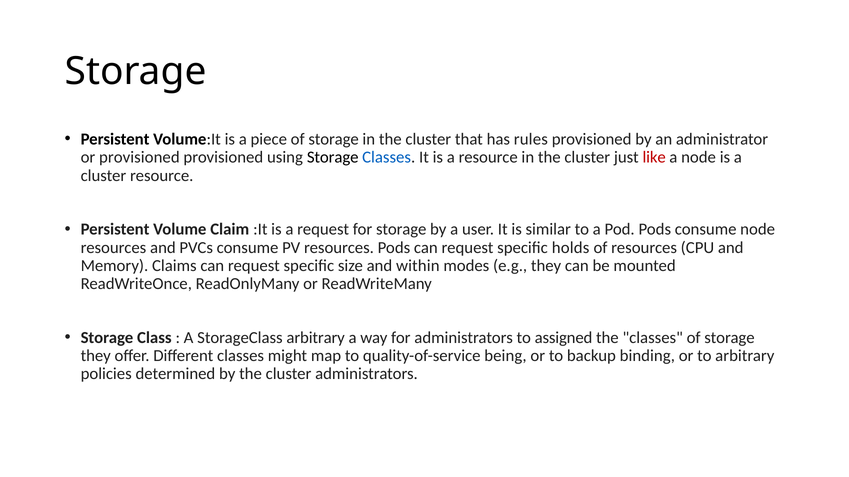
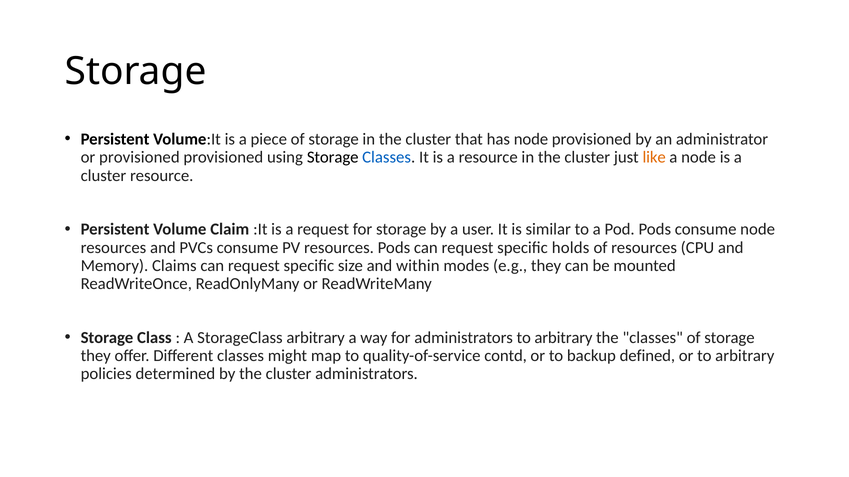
has rules: rules -> node (531, 139)
like colour: red -> orange (654, 158)
administrators to assigned: assigned -> arbitrary (564, 338)
being: being -> contd (506, 356)
binding: binding -> defined (647, 356)
